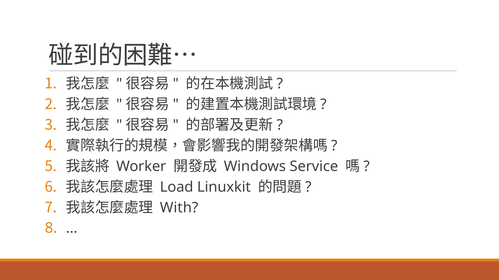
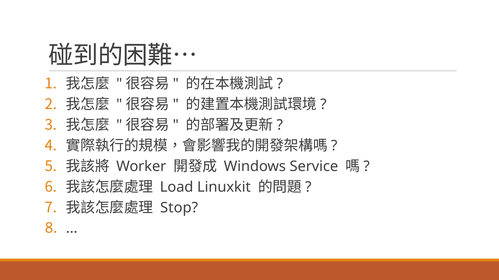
With: With -> Stop (179, 208)
